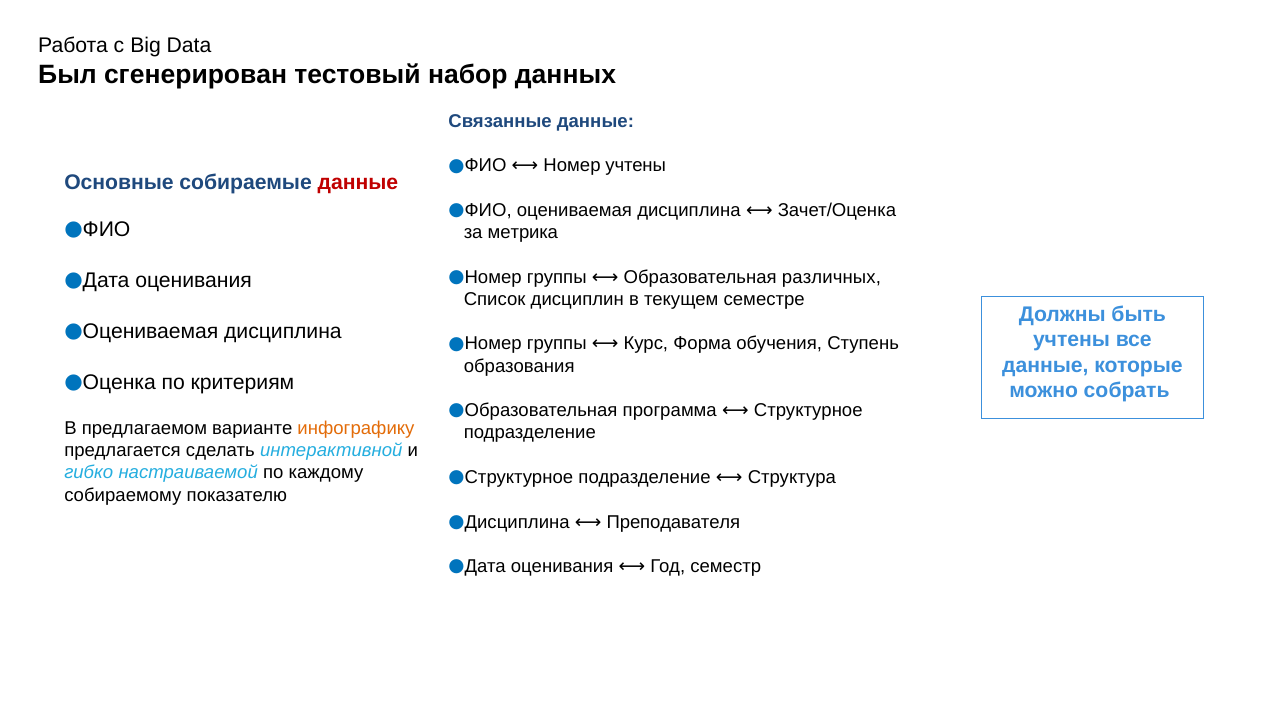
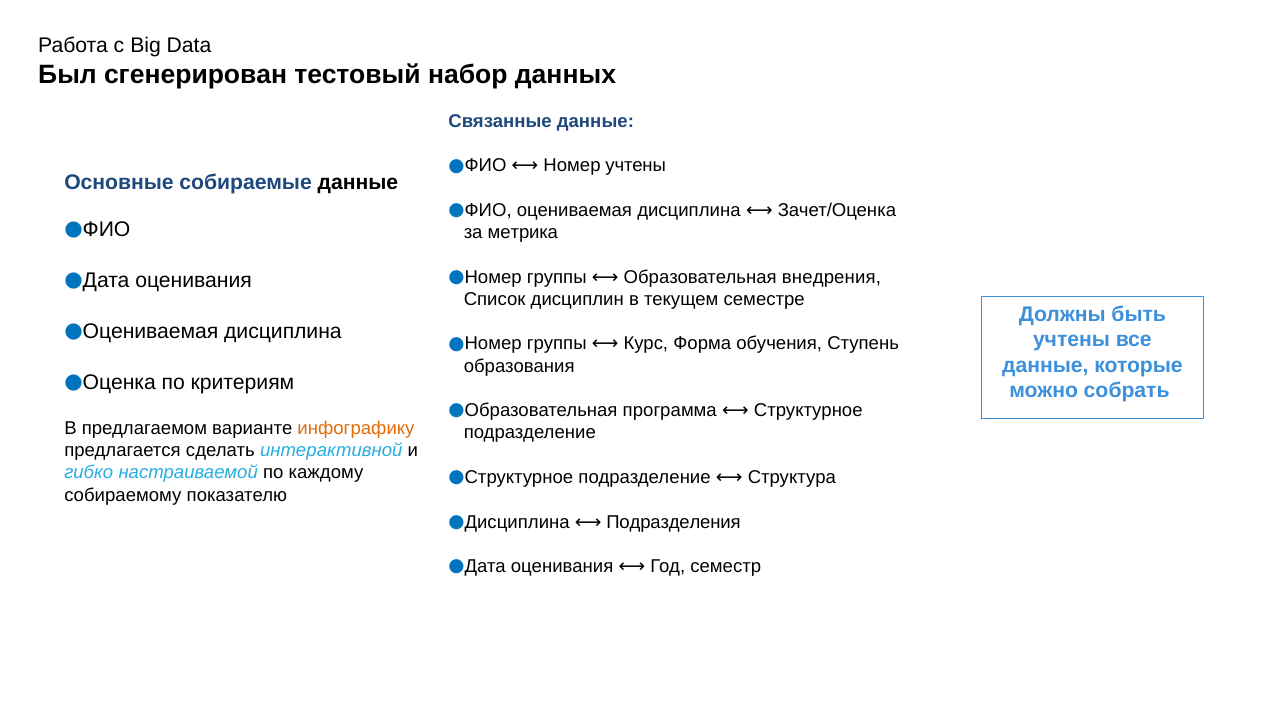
данные colour: red -> black (358, 182)
различных: различных -> внедрения (831, 277)
Преподавателя: Преподавателя -> Подразделения (673, 522)
